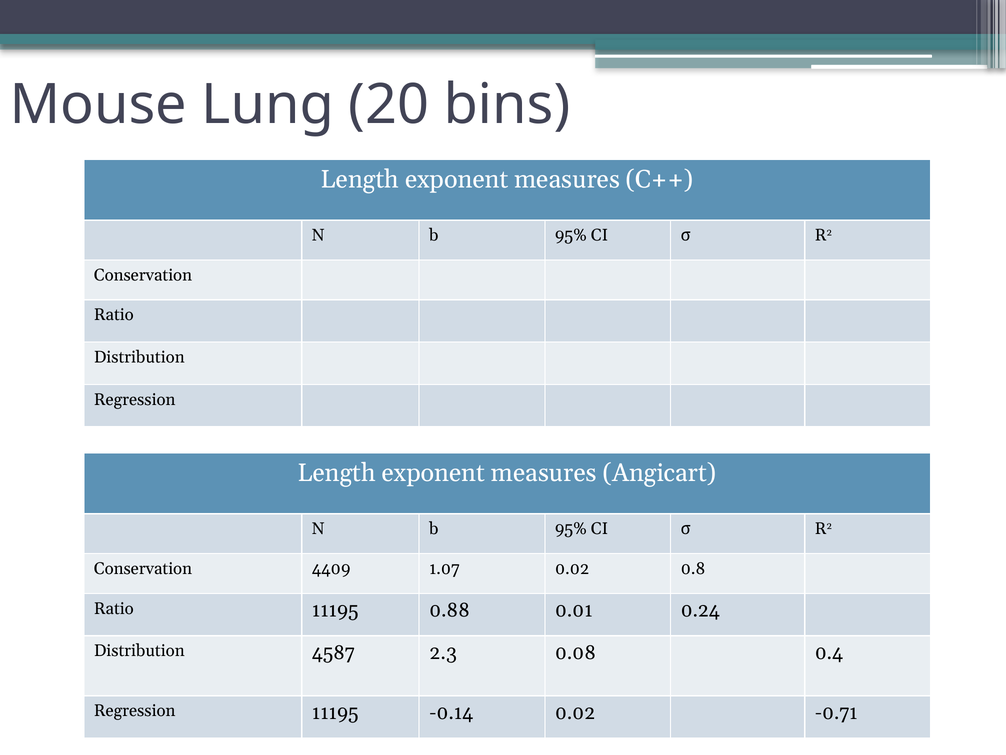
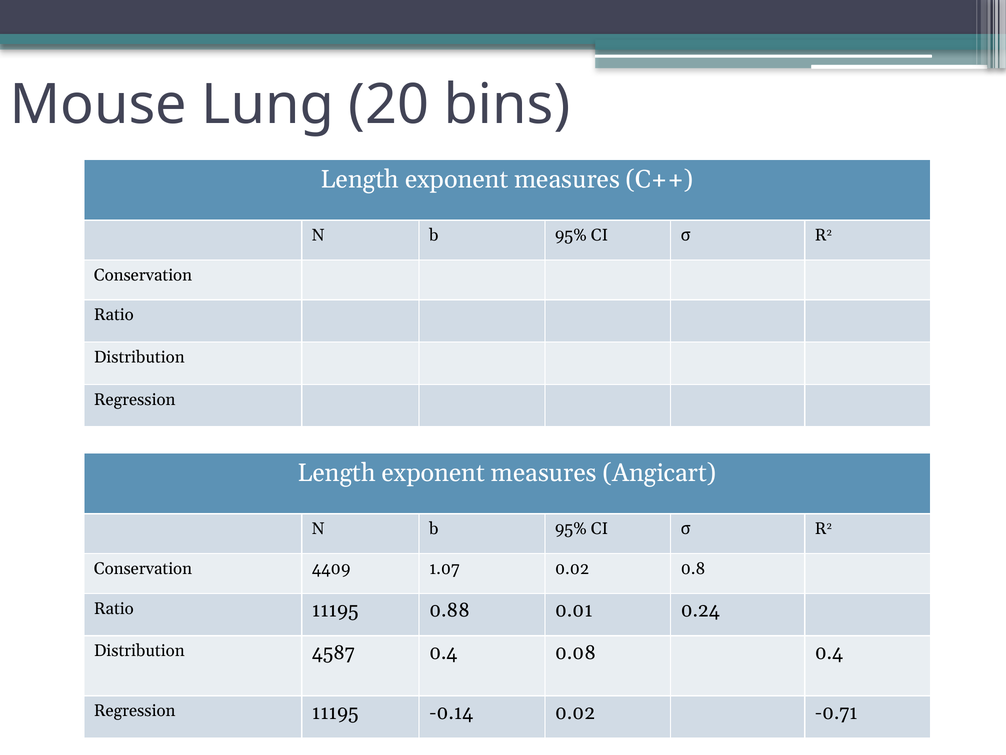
4587 2.3: 2.3 -> 0.4 (443, 652)
